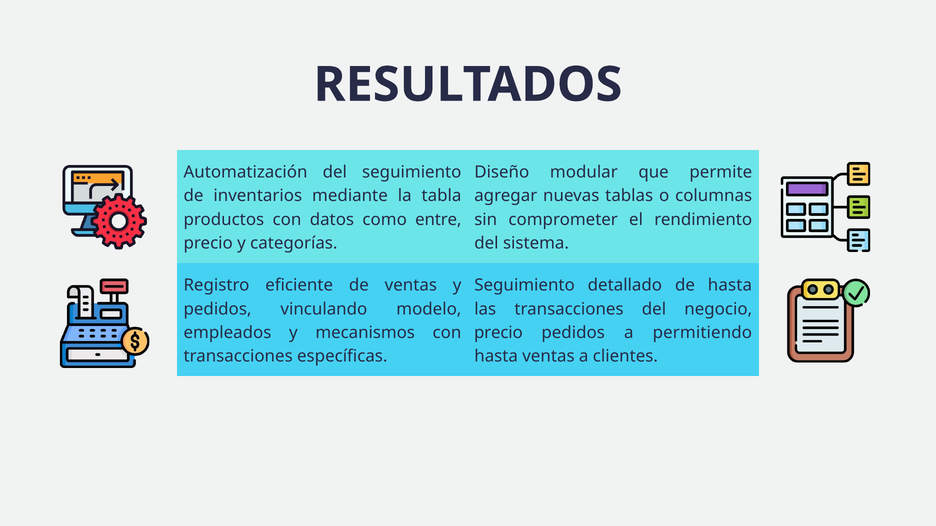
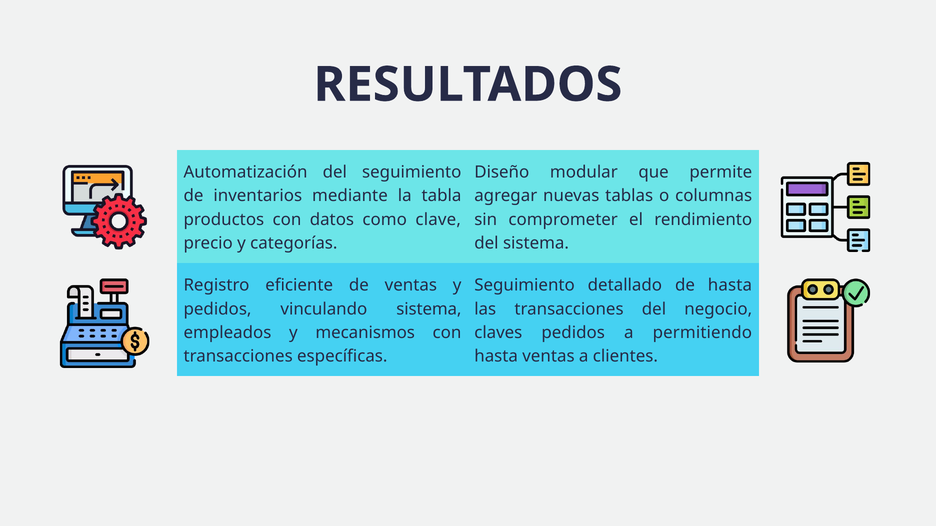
entre: entre -> clave (438, 220)
vinculando modelo: modelo -> sistema (429, 309)
precio: precio -> claves (498, 333)
